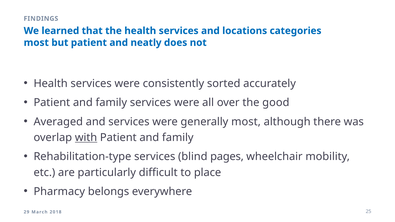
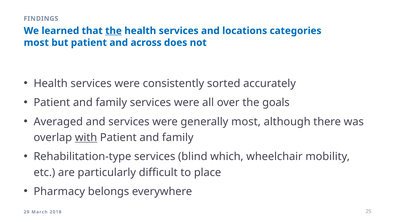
the underline: none -> present (114, 31)
neatly: neatly -> across (146, 43)
good: good -> goals (276, 103)
pages: pages -> which (227, 157)
